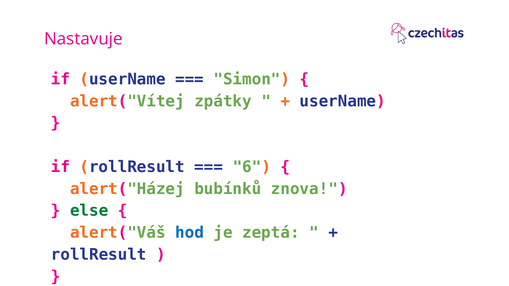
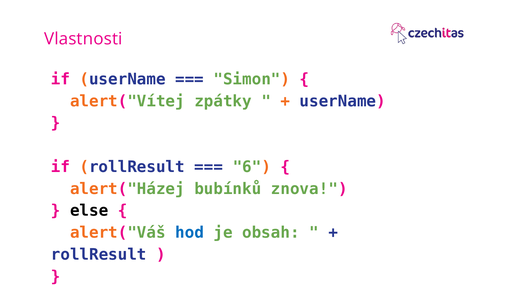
Nastavuje: Nastavuje -> Vlastnosti (83, 39)
else colour: green -> black (89, 211)
zeptá: zeptá -> obsah (271, 233)
